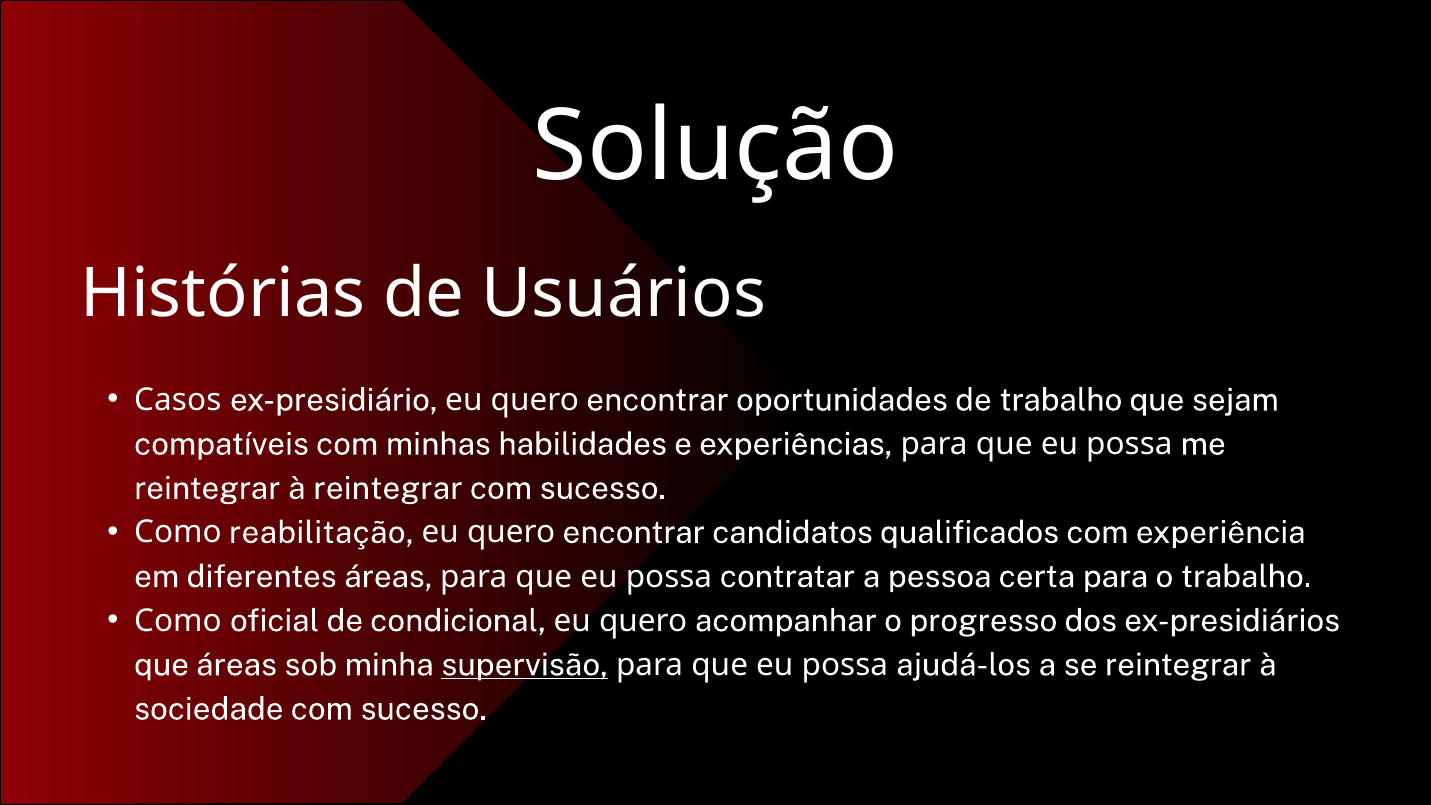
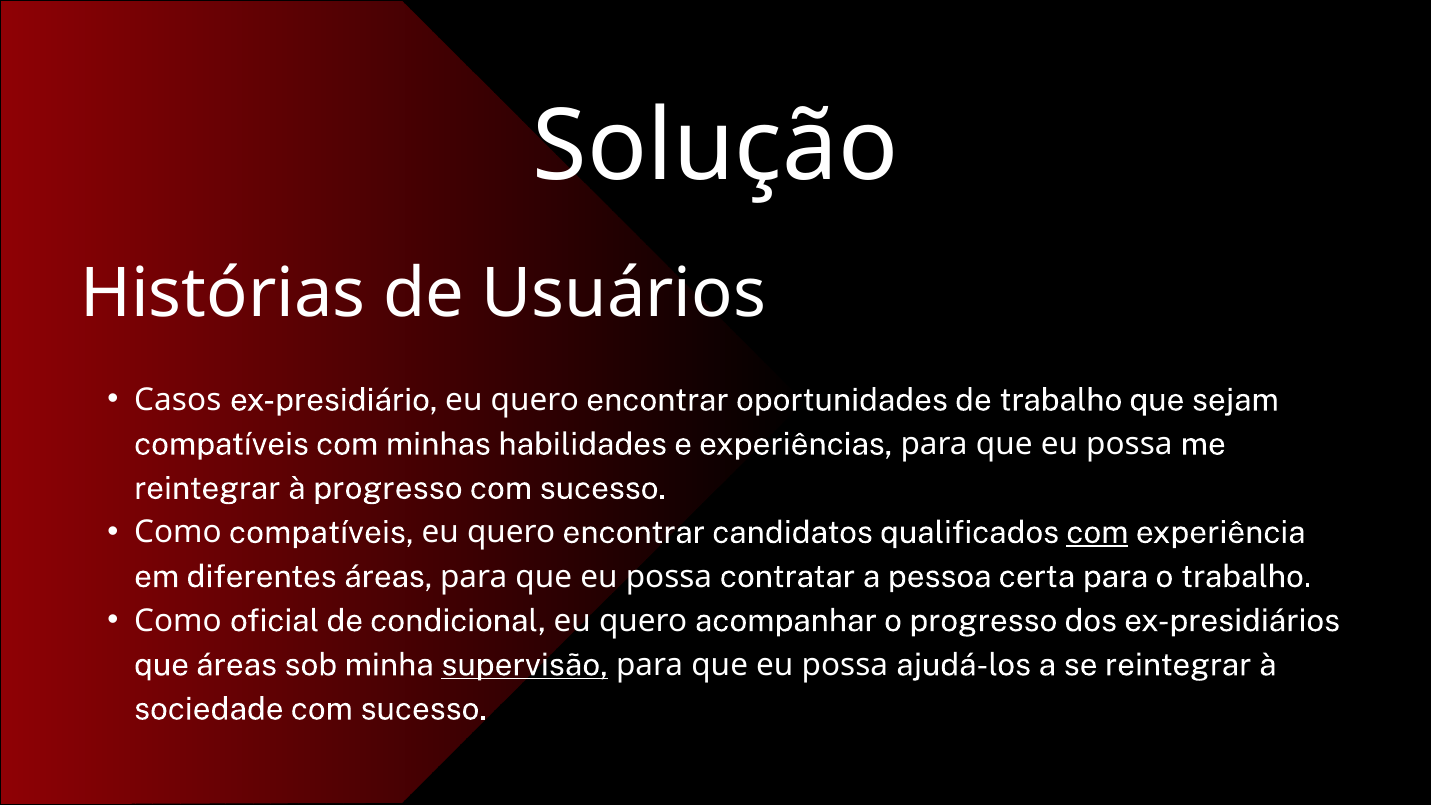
à reintegrar: reintegrar -> progresso (388, 488)
Como reabilitação: reabilitação -> compatíveis (321, 533)
com underline: none -> present (1097, 533)
